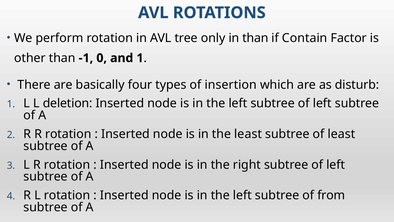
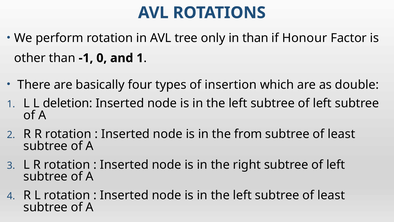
Contain: Contain -> Honour (305, 38)
disturb: disturb -> double (357, 85)
the least: least -> from (248, 134)
left subtree of from: from -> least (331, 195)
